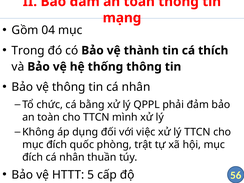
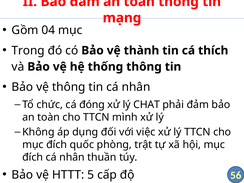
bằng: bằng -> đóng (92, 105)
QPPL: QPPL -> CHAT (147, 105)
